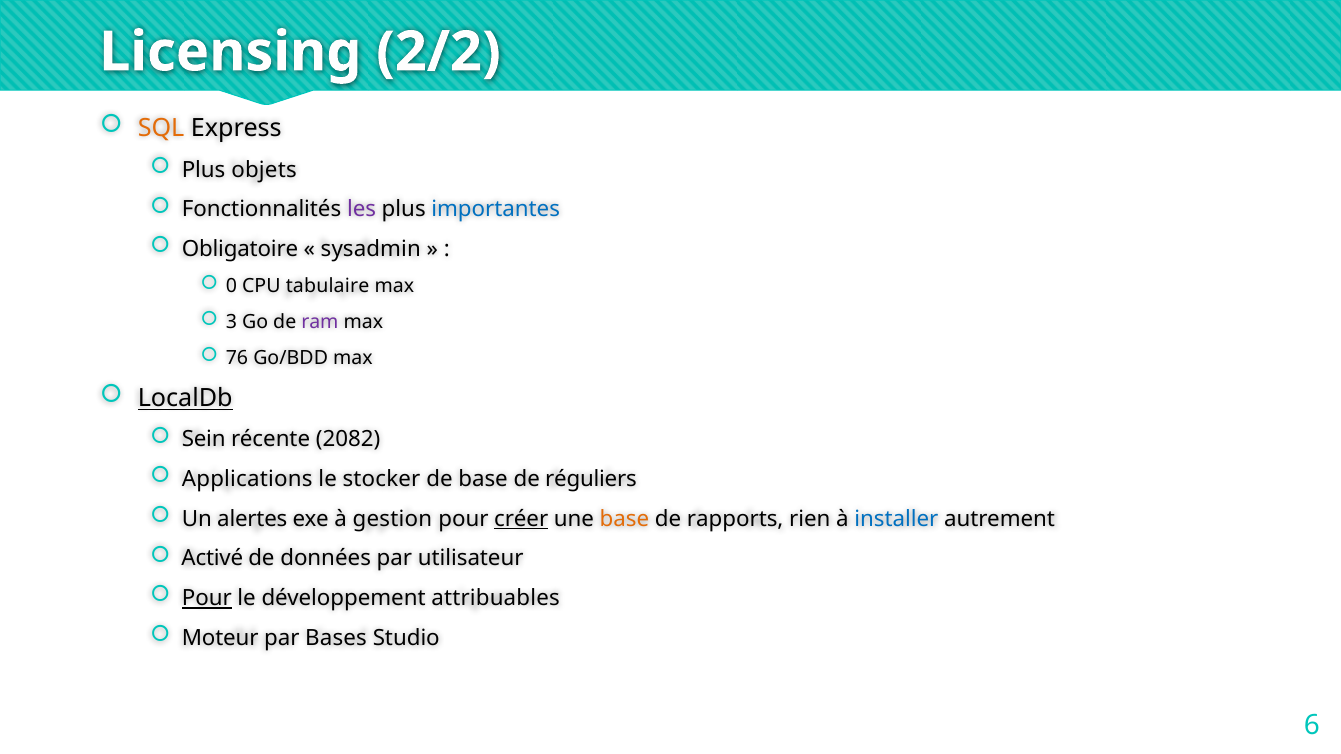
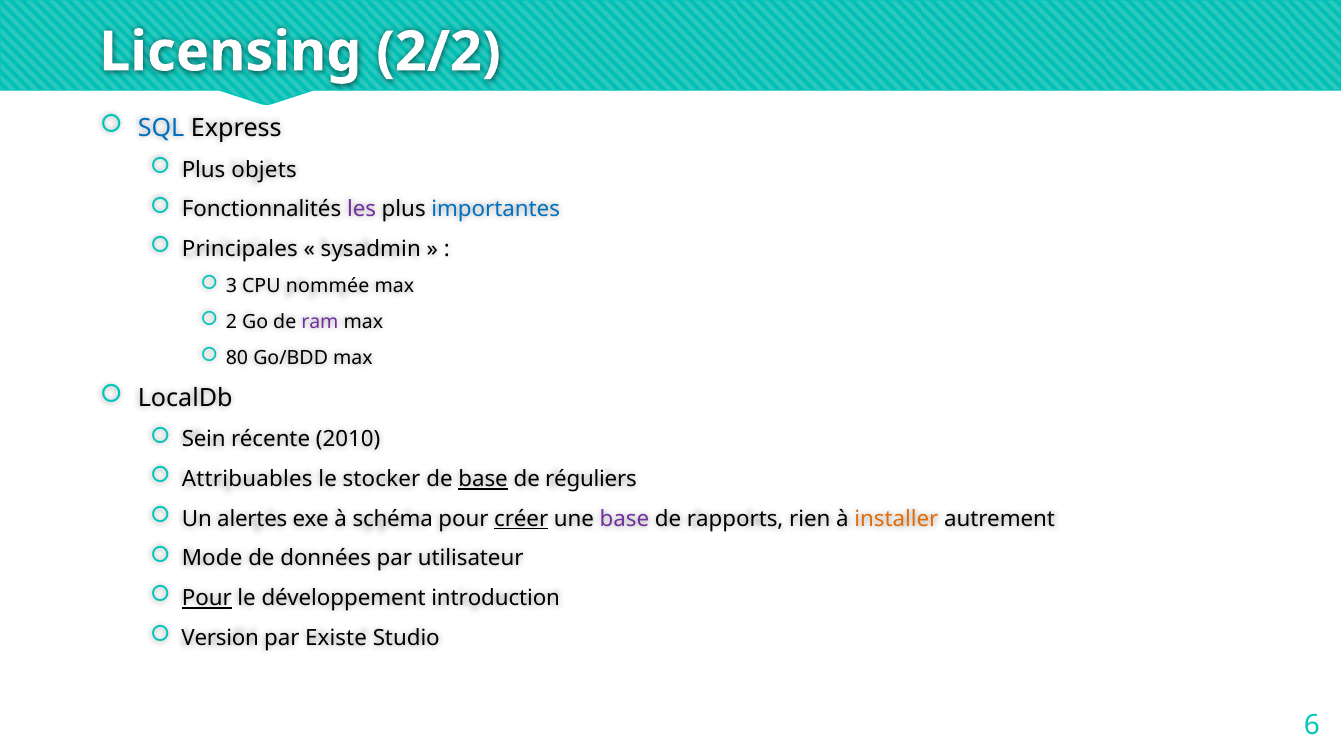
SQL colour: orange -> blue (161, 129)
Obligatoire: Obligatoire -> Principales (240, 249)
0: 0 -> 3 (231, 286)
tabulaire: tabulaire -> nommée (328, 286)
3: 3 -> 2 (231, 322)
76: 76 -> 80 (237, 358)
LocalDb underline: present -> none (185, 399)
2082: 2082 -> 2010 (348, 440)
Applications: Applications -> Attribuables (247, 479)
base underline: none -> present (483, 479)
gestion: gestion -> schéma (393, 519)
base colour: orange -> purple (624, 519)
installer colour: blue -> orange (896, 519)
Activé: Activé -> Mode (212, 559)
attribuables: attribuables -> introduction (496, 598)
Moteur: Moteur -> Version (220, 638)
Bases: Bases -> Existe (336, 638)
